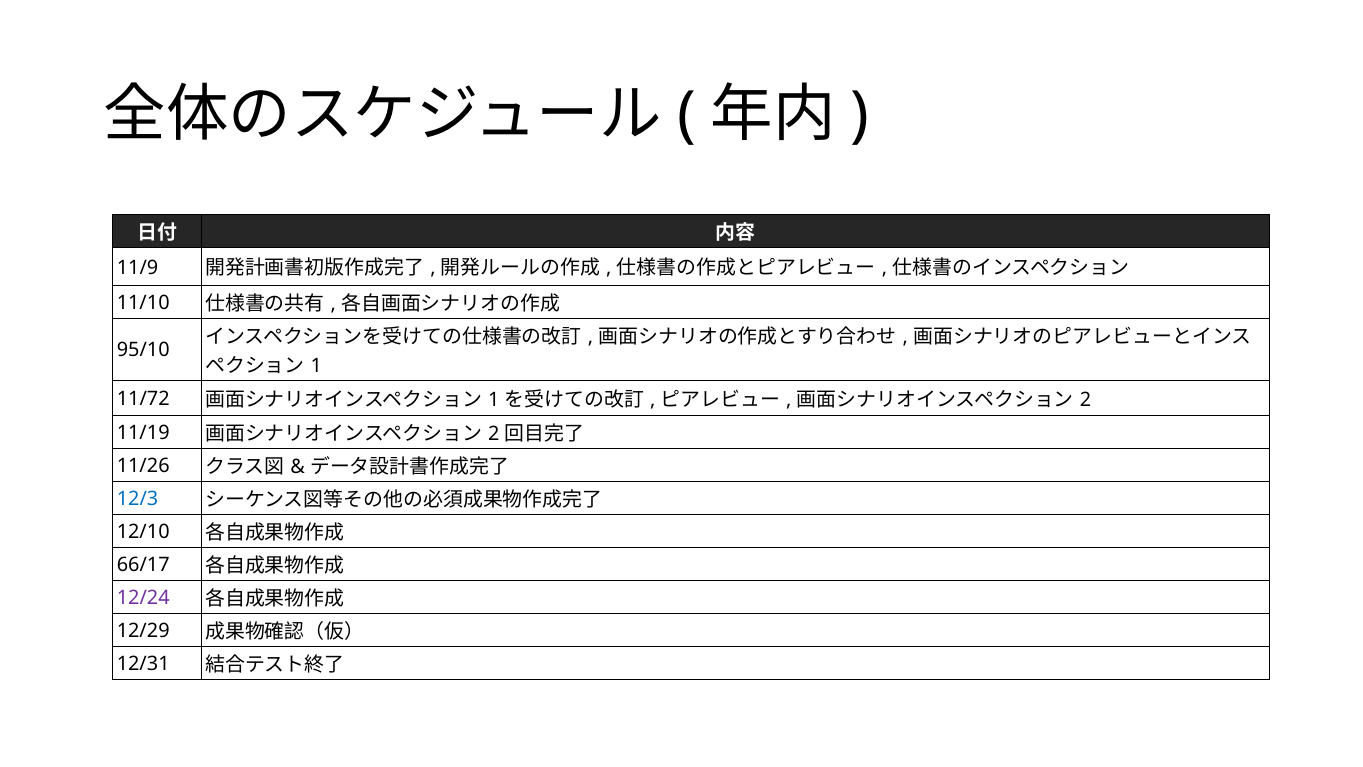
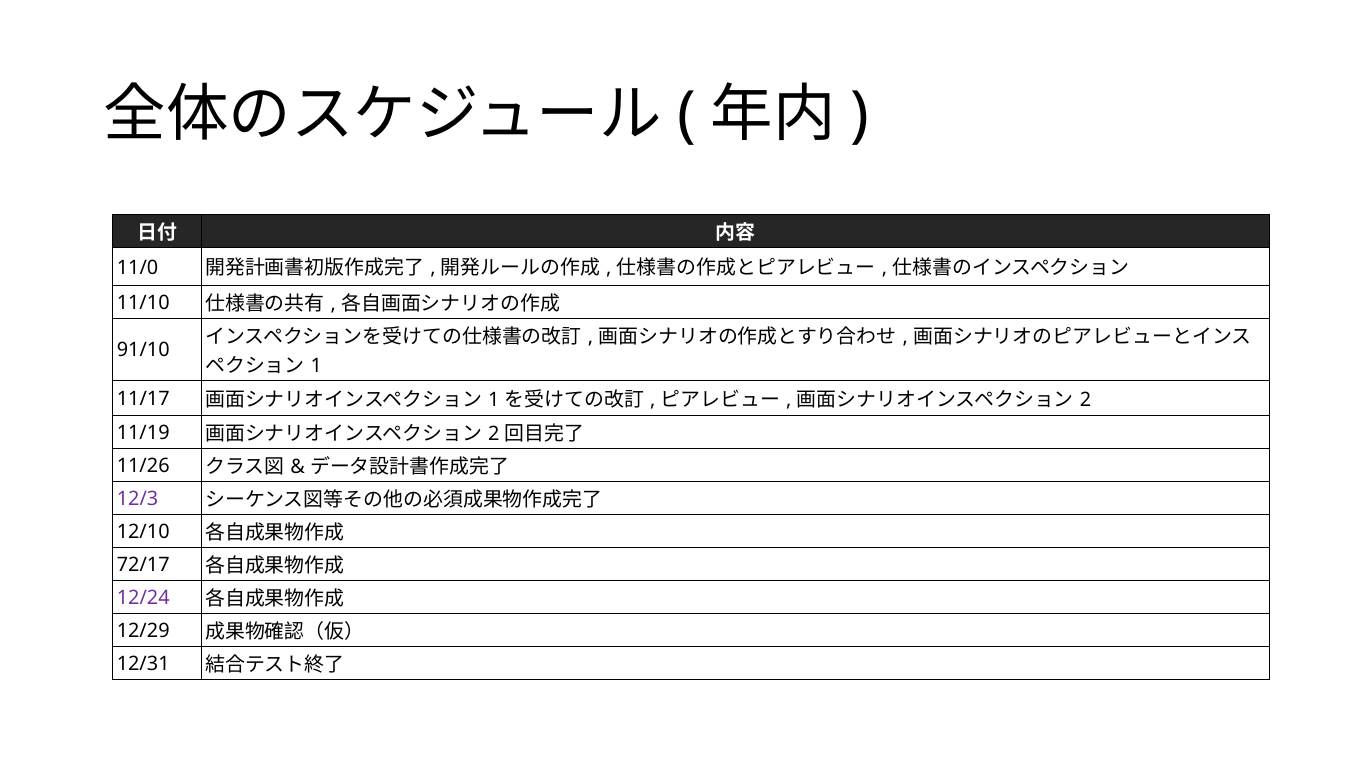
11/9: 11/9 -> 11/0 (138, 267)
95/10: 95/10 -> 91/10 (143, 350)
11/72: 11/72 -> 11/17 (143, 399)
12/3 colour: blue -> purple (138, 499)
66/17: 66/17 -> 72/17 (143, 565)
